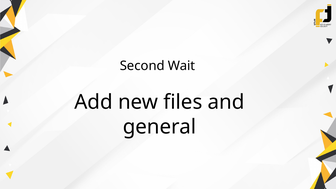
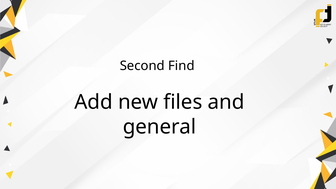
Wait: Wait -> Find (181, 66)
